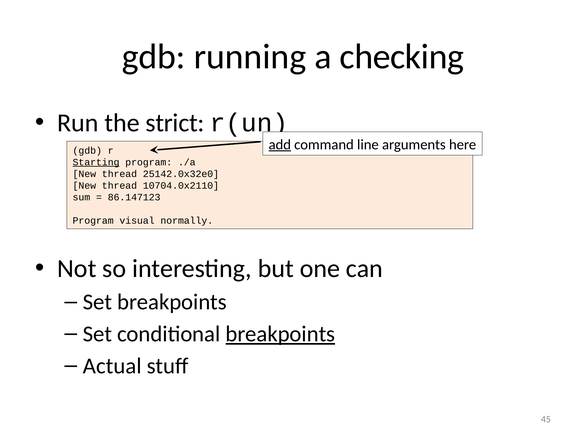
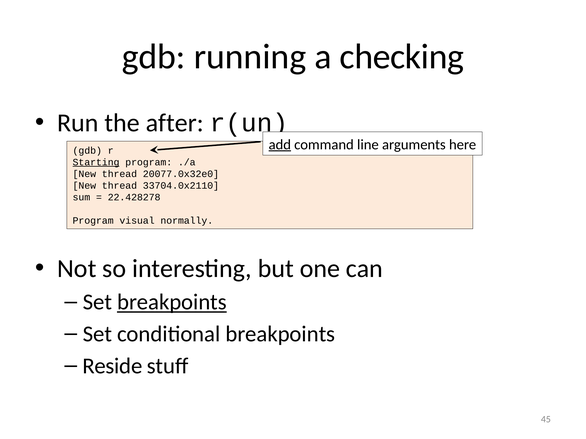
strict: strict -> after (175, 123)
25142.0x32e0: 25142.0x32e0 -> 20077.0x32e0 (181, 174)
10704.0x2110: 10704.0x2110 -> 33704.0x2110 (181, 186)
86.147123: 86.147123 -> 22.428278 (134, 198)
breakpoints underline: none -> present (172, 302)
breakpoints underline: present -> none (280, 334)
Actual: Actual -> Reside (112, 366)
